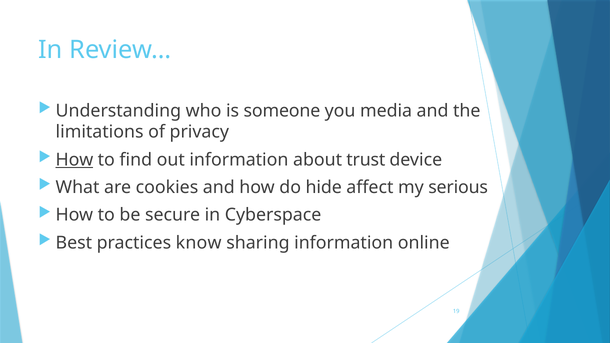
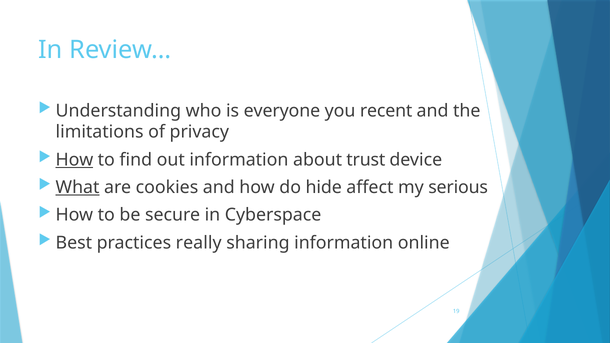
someone: someone -> everyone (282, 111)
media: media -> recent (386, 111)
What underline: none -> present (78, 187)
know: know -> really (199, 243)
